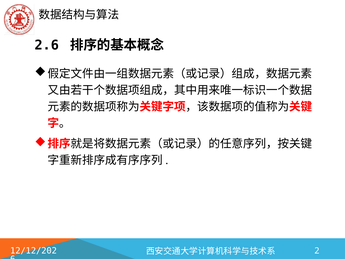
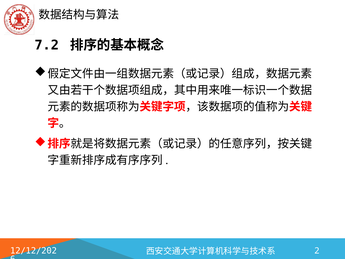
2.6: 2.6 -> 7.2 (47, 45)
